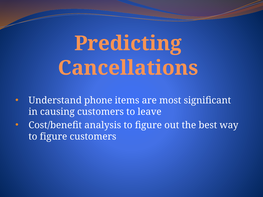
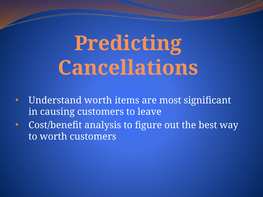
Understand phone: phone -> worth (98, 101)
figure: figure -> worth (54, 137)
